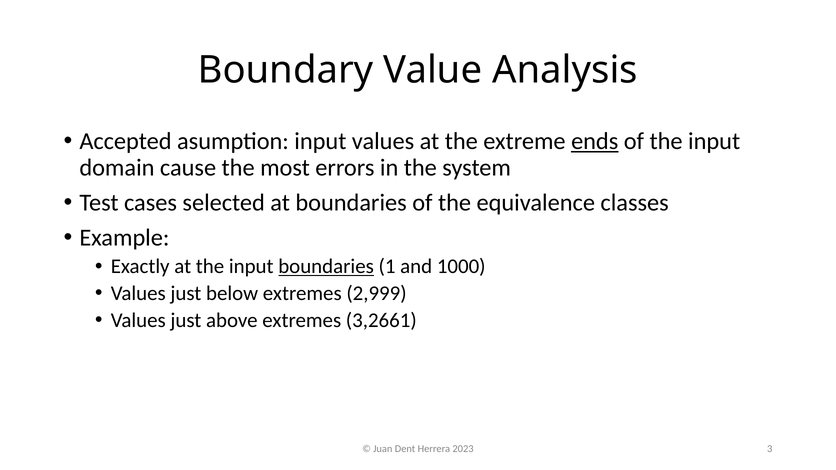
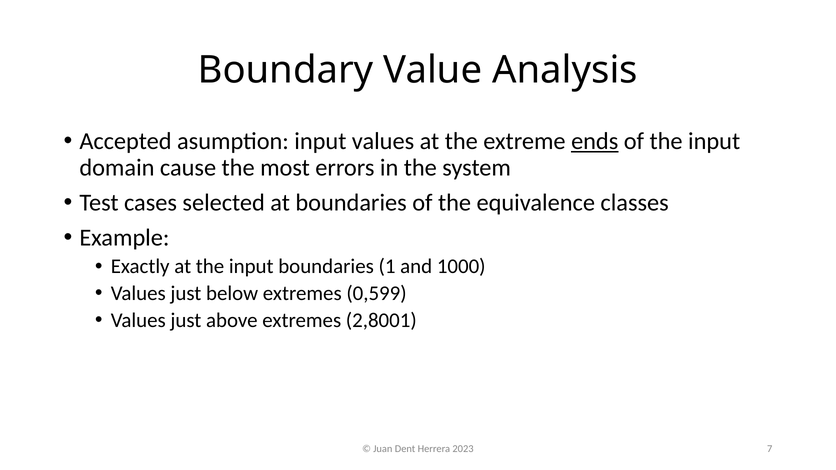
boundaries underline: present -> none (326, 267)
2,999: 2,999 -> 0,599 (376, 294)
3,2661: 3,2661 -> 2,8001 (381, 320)
3: 3 -> 7 (770, 449)
